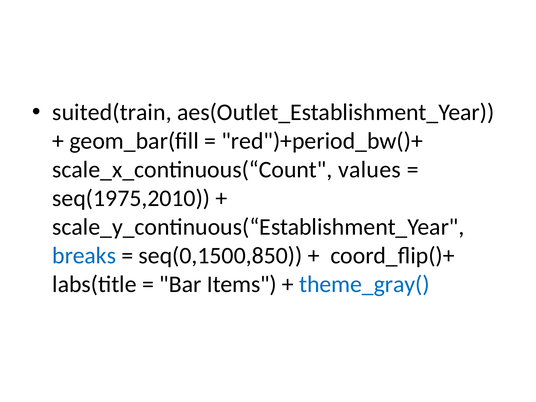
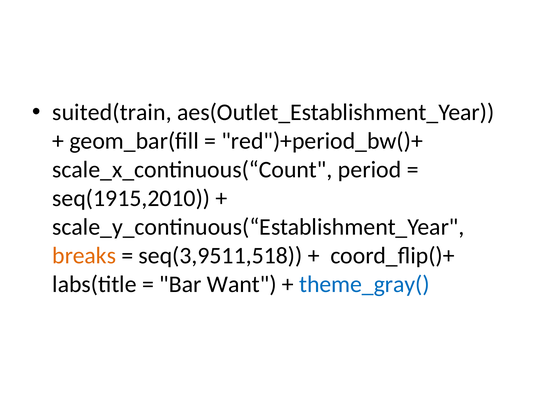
values: values -> period (370, 170)
seq(1975,2010: seq(1975,2010 -> seq(1915,2010 (131, 198)
breaks colour: blue -> orange (84, 256)
seq(0,1500,850: seq(0,1500,850 -> seq(3,9511,518 (220, 256)
Items: Items -> Want (242, 284)
